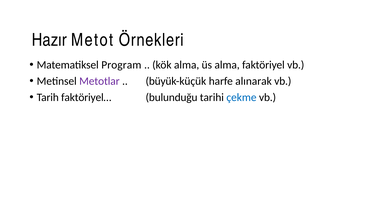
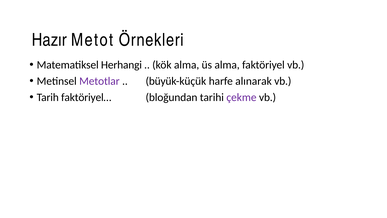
Program: Program -> Herhangi (121, 65)
bulunduğu: bulunduğu -> bloğundan (172, 97)
çekme colour: blue -> purple (241, 97)
